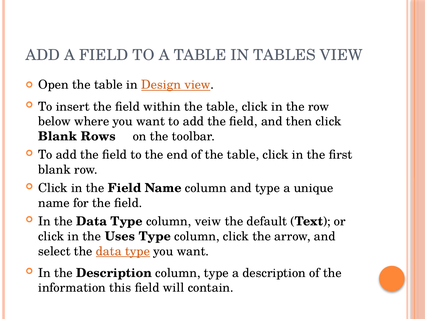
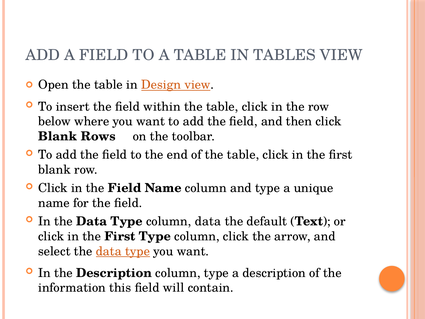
column veiw: veiw -> data (208, 221)
Uses: Uses -> First (120, 236)
